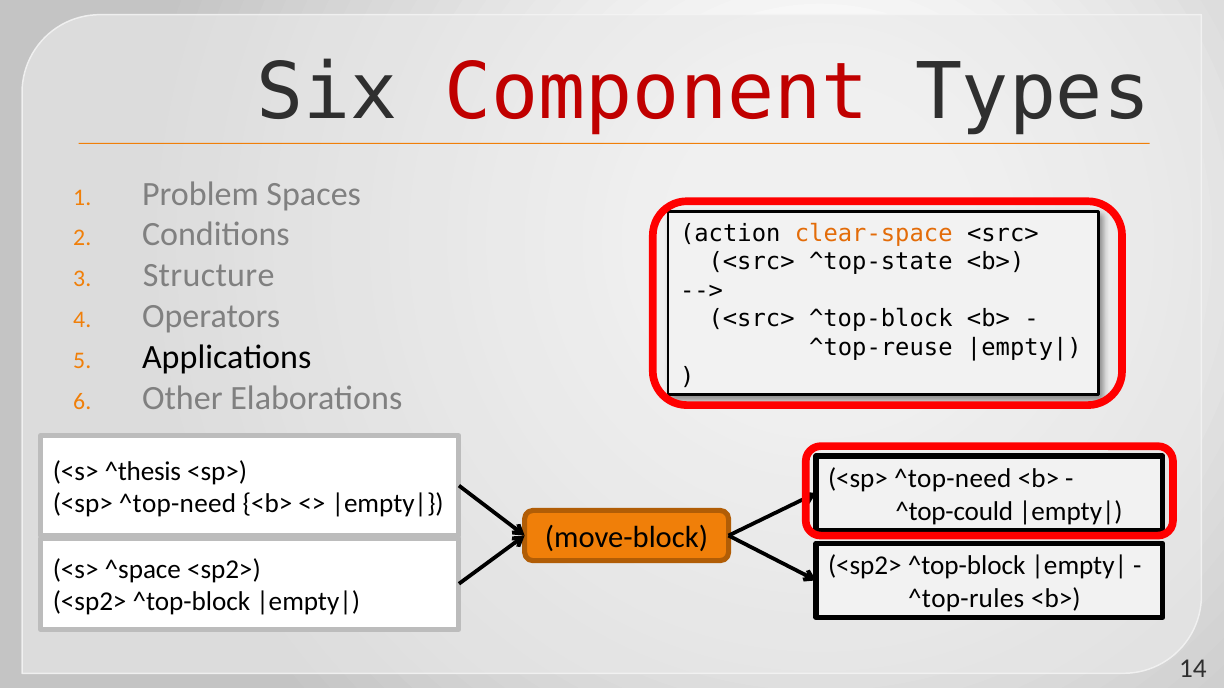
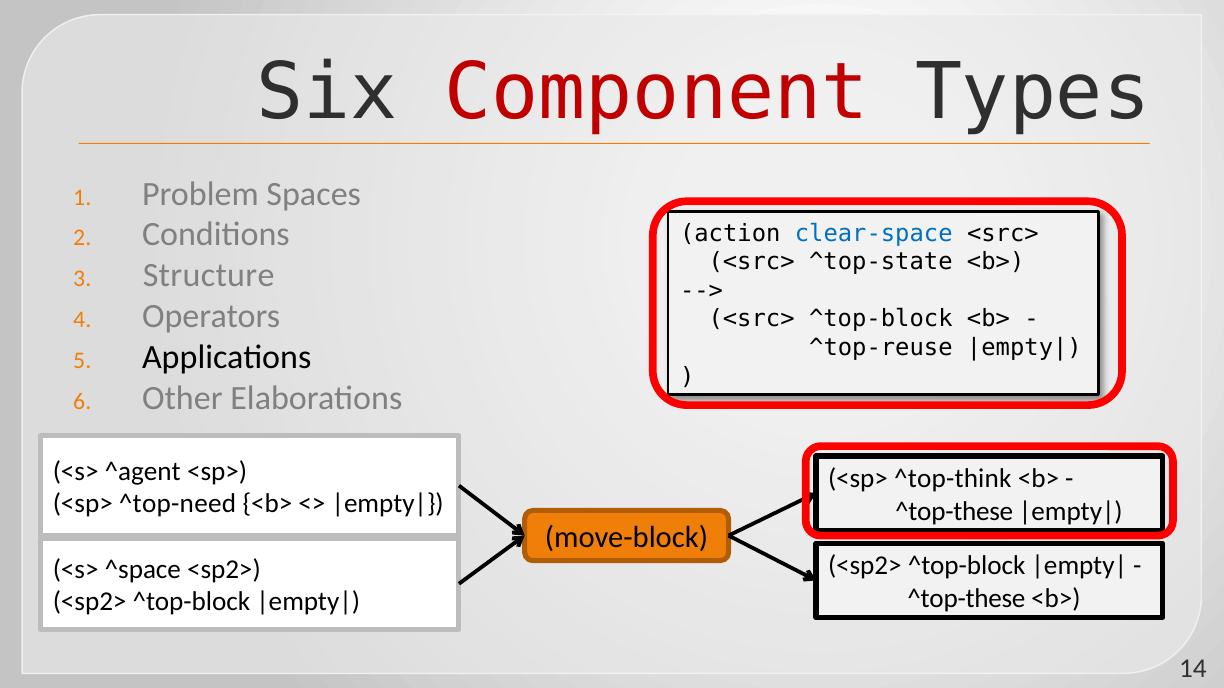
clear-space colour: orange -> blue (874, 234)
^thesis: ^thesis -> ^agent (143, 472)
^top-need: ^top-need -> ^top-think (953, 479)
^top-could: ^top-could -> ^top-these (954, 512)
^top-rules: ^top-rules -> ^top-these (966, 599)
